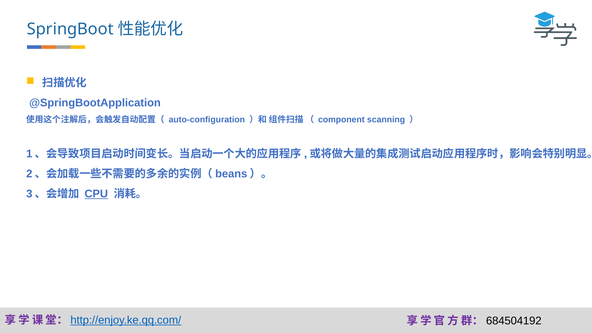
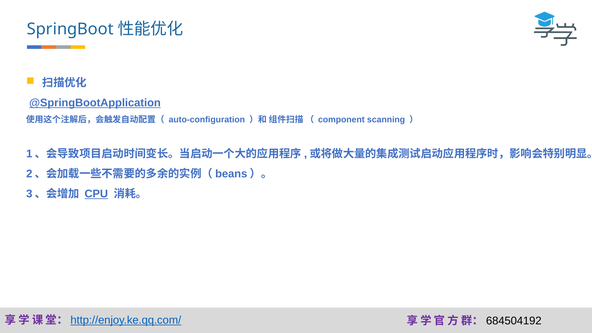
@SpringBootApplication underline: none -> present (95, 103)
